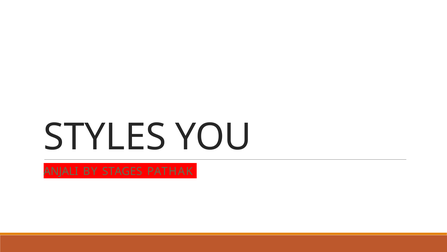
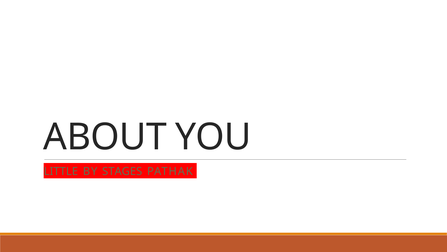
STYLES: STYLES -> ABOUT (105, 137)
ANJALI: ANJALI -> LITTLE (61, 171)
